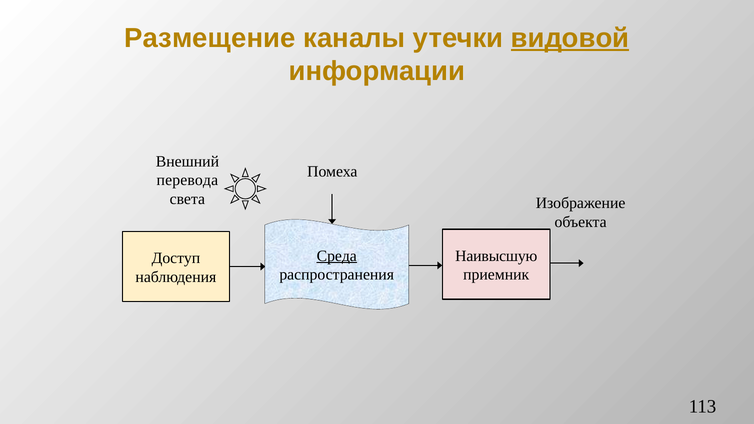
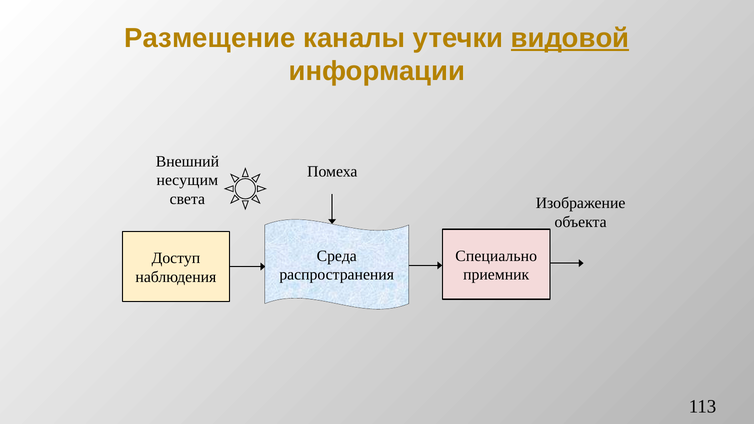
перевода: перевода -> несущим (187, 180)
Среда underline: present -> none (337, 256)
Наивысшую: Наивысшую -> Специально (496, 256)
